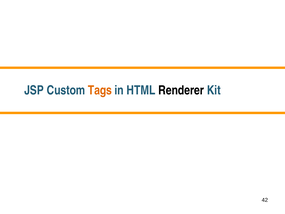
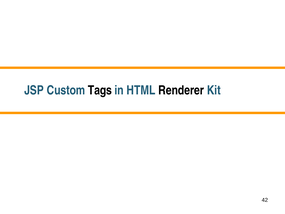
Tags colour: orange -> black (100, 90)
